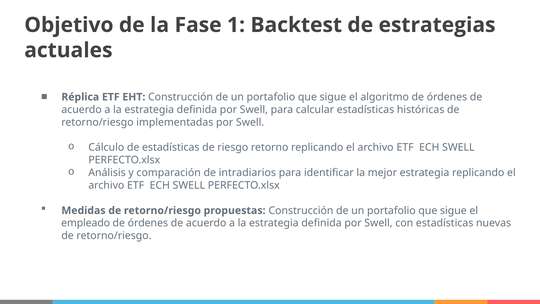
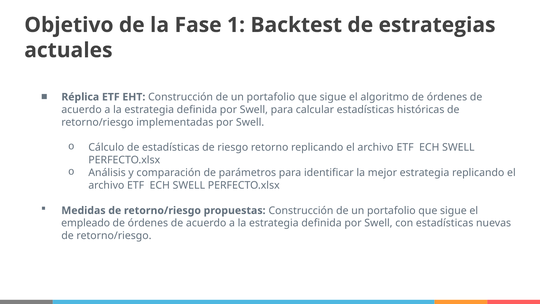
intradiarios: intradiarios -> parámetros (247, 173)
